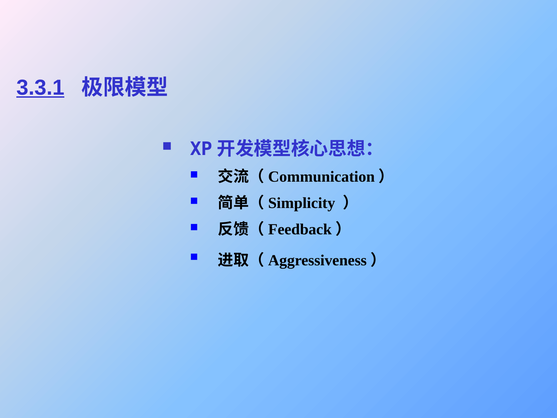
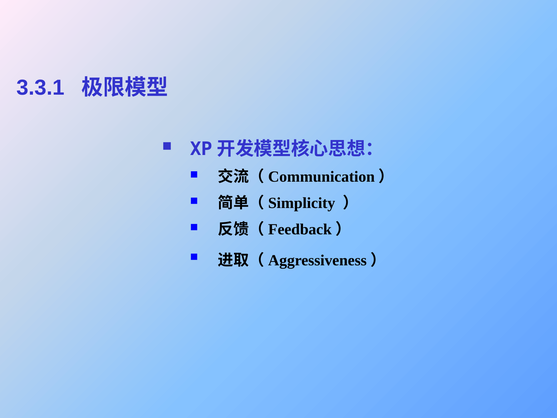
3.3.1 underline: present -> none (40, 88)
